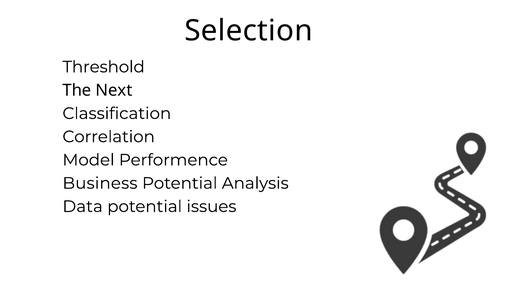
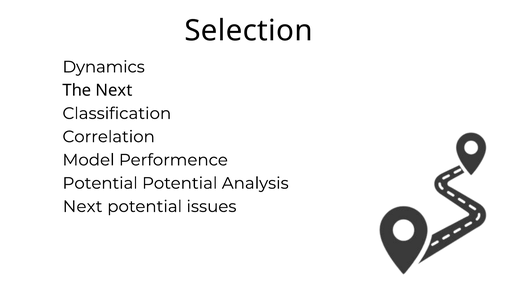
Threshold: Threshold -> Dynamics (104, 67)
Business: Business -> Potential (100, 183)
Data: Data -> Next (83, 207)
